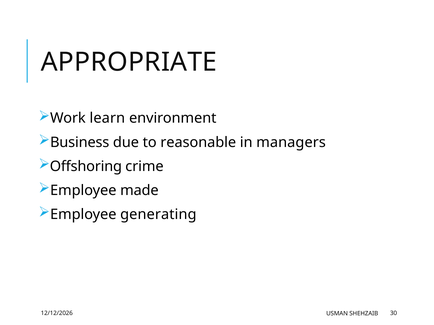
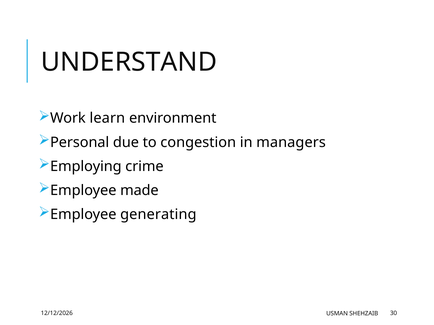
APPROPRIATE: APPROPRIATE -> UNDERSTAND (129, 62)
Business: Business -> Personal (80, 142)
reasonable: reasonable -> congestion (198, 142)
Offshoring: Offshoring -> Employing (86, 167)
